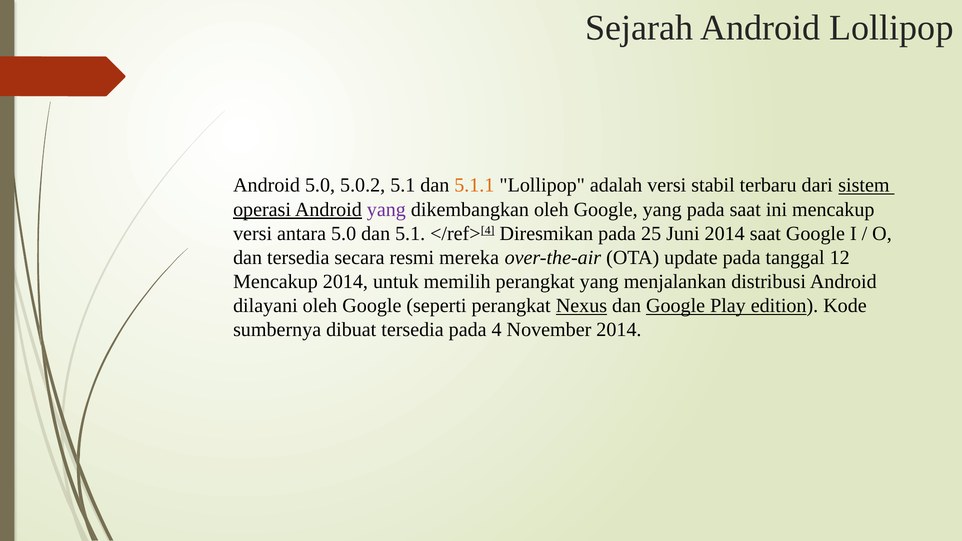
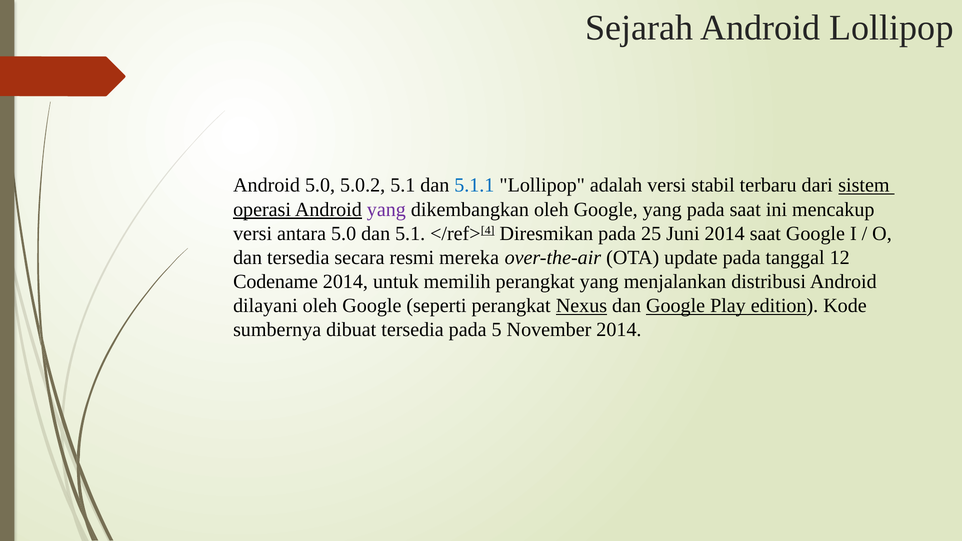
5.1.1 colour: orange -> blue (474, 185)
Mencakup: Mencakup -> Codename (276, 282)
4: 4 -> 5 (497, 330)
